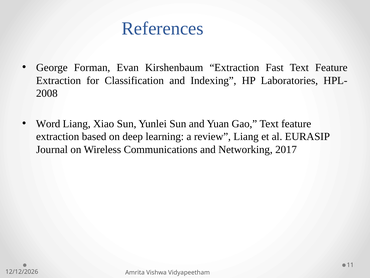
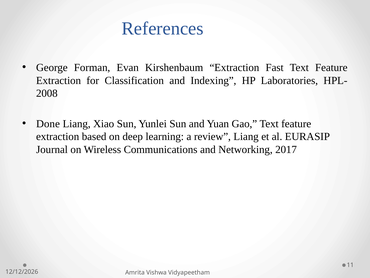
Word: Word -> Done (48, 123)
